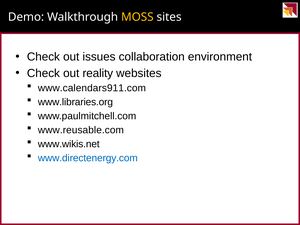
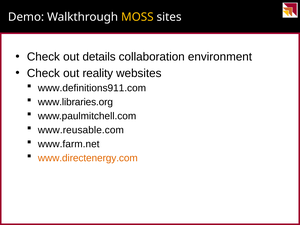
issues: issues -> details (99, 57)
www.calendars911.com: www.calendars911.com -> www.definitions911.com (92, 88)
www.wikis.net: www.wikis.net -> www.farm.net (69, 144)
www.directenergy.com colour: blue -> orange (88, 158)
